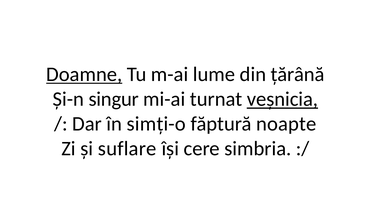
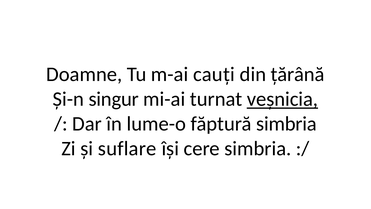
Doamne underline: present -> none (84, 74)
lume: lume -> cauți (214, 74)
simți-o: simți-o -> lume-o (156, 124)
făptură noapte: noapte -> simbria (286, 124)
